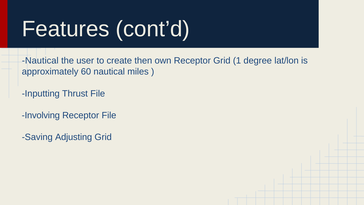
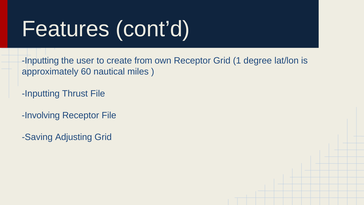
Nautical: Nautical -> Inputting (40, 61)
then: then -> from (143, 61)
